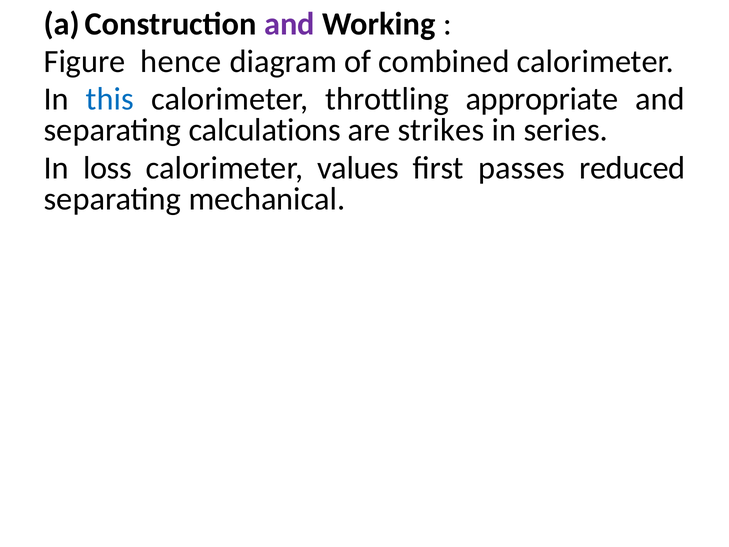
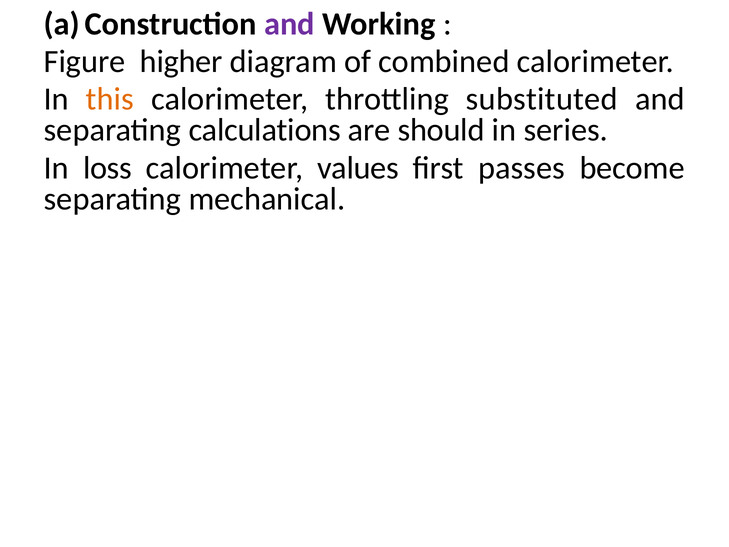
hence: hence -> higher (181, 62)
this colour: blue -> orange (110, 99)
appropriate: appropriate -> substituted (542, 99)
strikes: strikes -> should (441, 130)
reduced: reduced -> become (632, 168)
